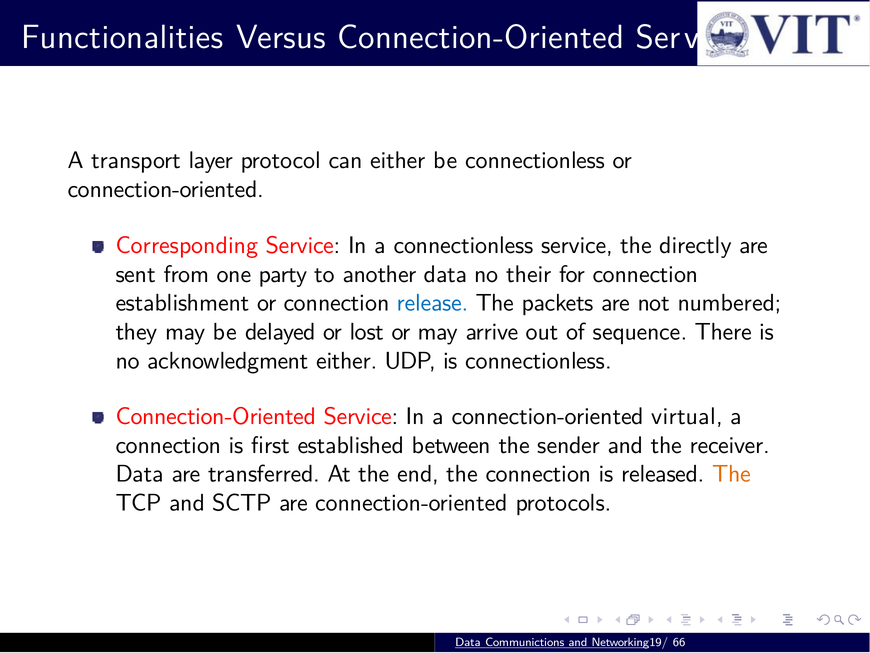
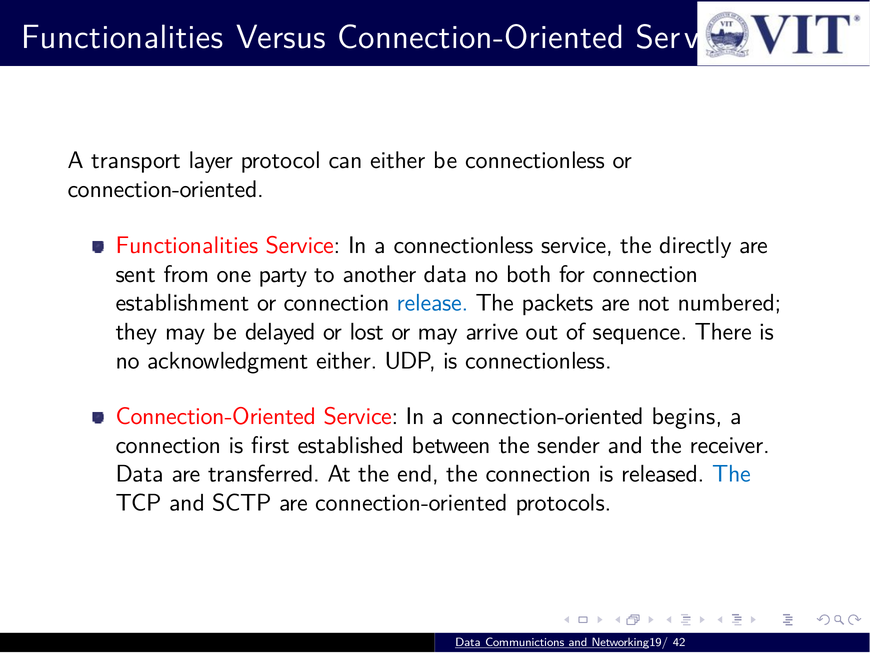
Corresponding: Corresponding -> Functionalities (187, 245)
their: their -> both (529, 274)
virtual: virtual -> begins (687, 416)
The colour: orange -> blue (731, 474)
66: 66 -> 42 (679, 642)
